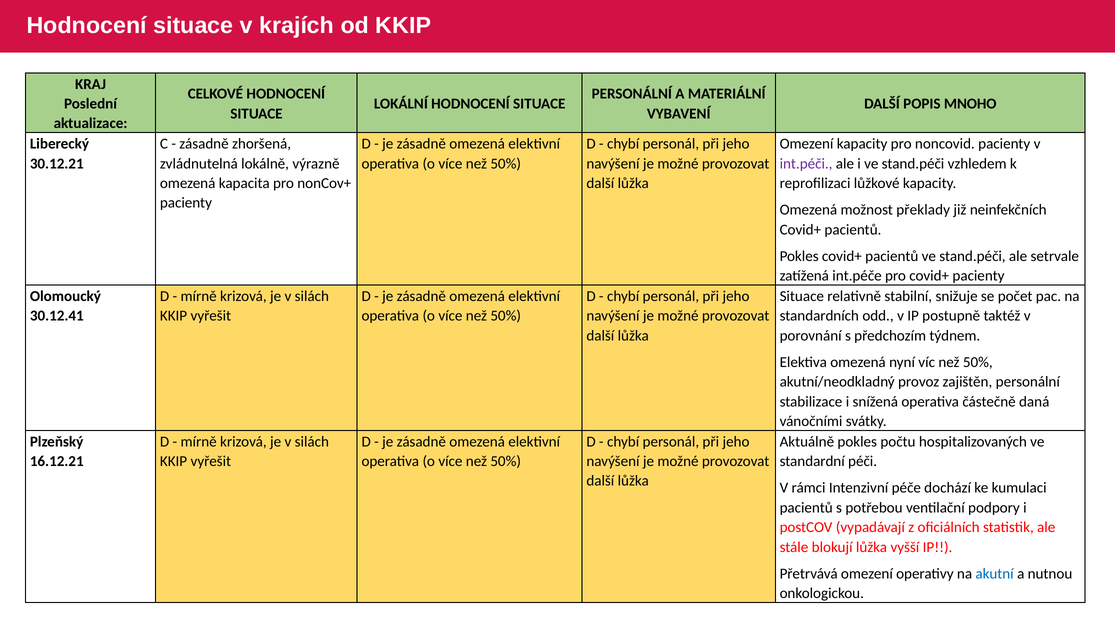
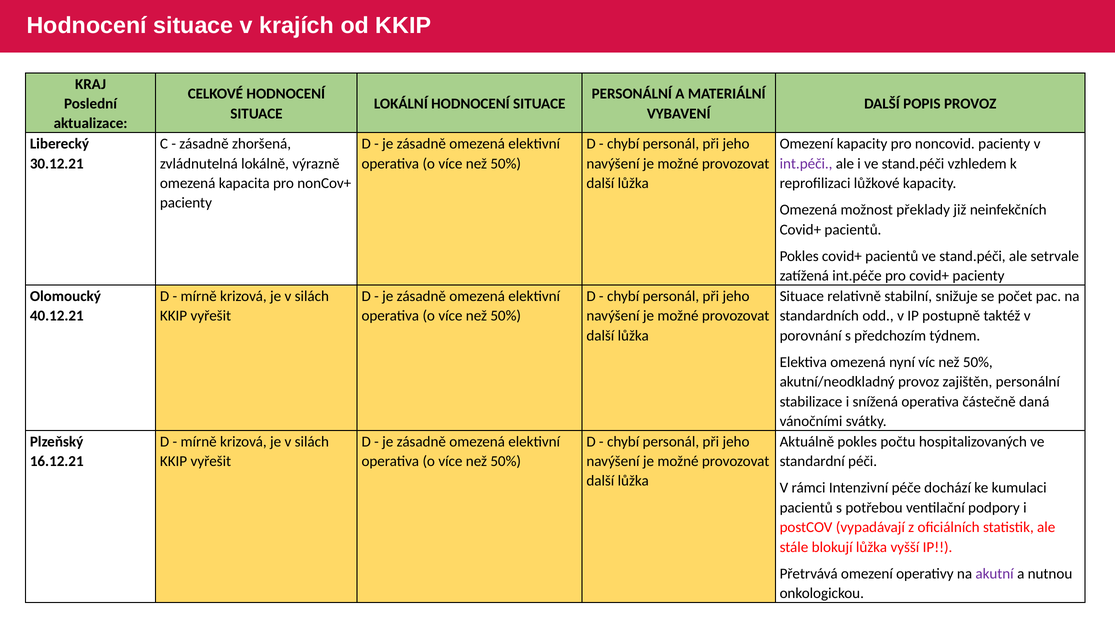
POPIS MNOHO: MNOHO -> PROVOZ (970, 104)
30.12.41: 30.12.41 -> 40.12.21 (57, 316)
akutní colour: blue -> purple (995, 574)
